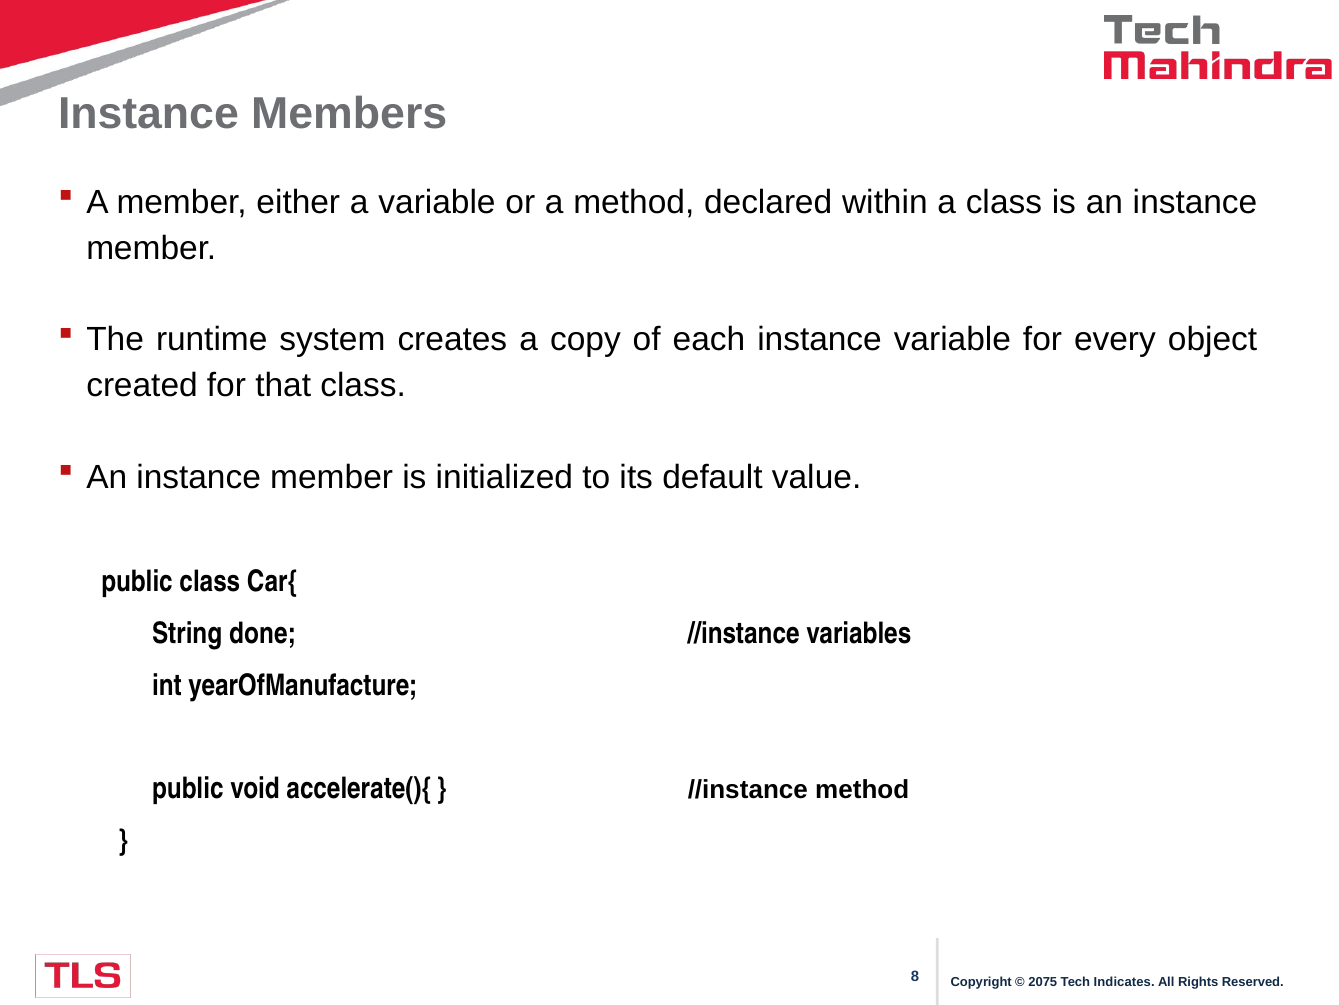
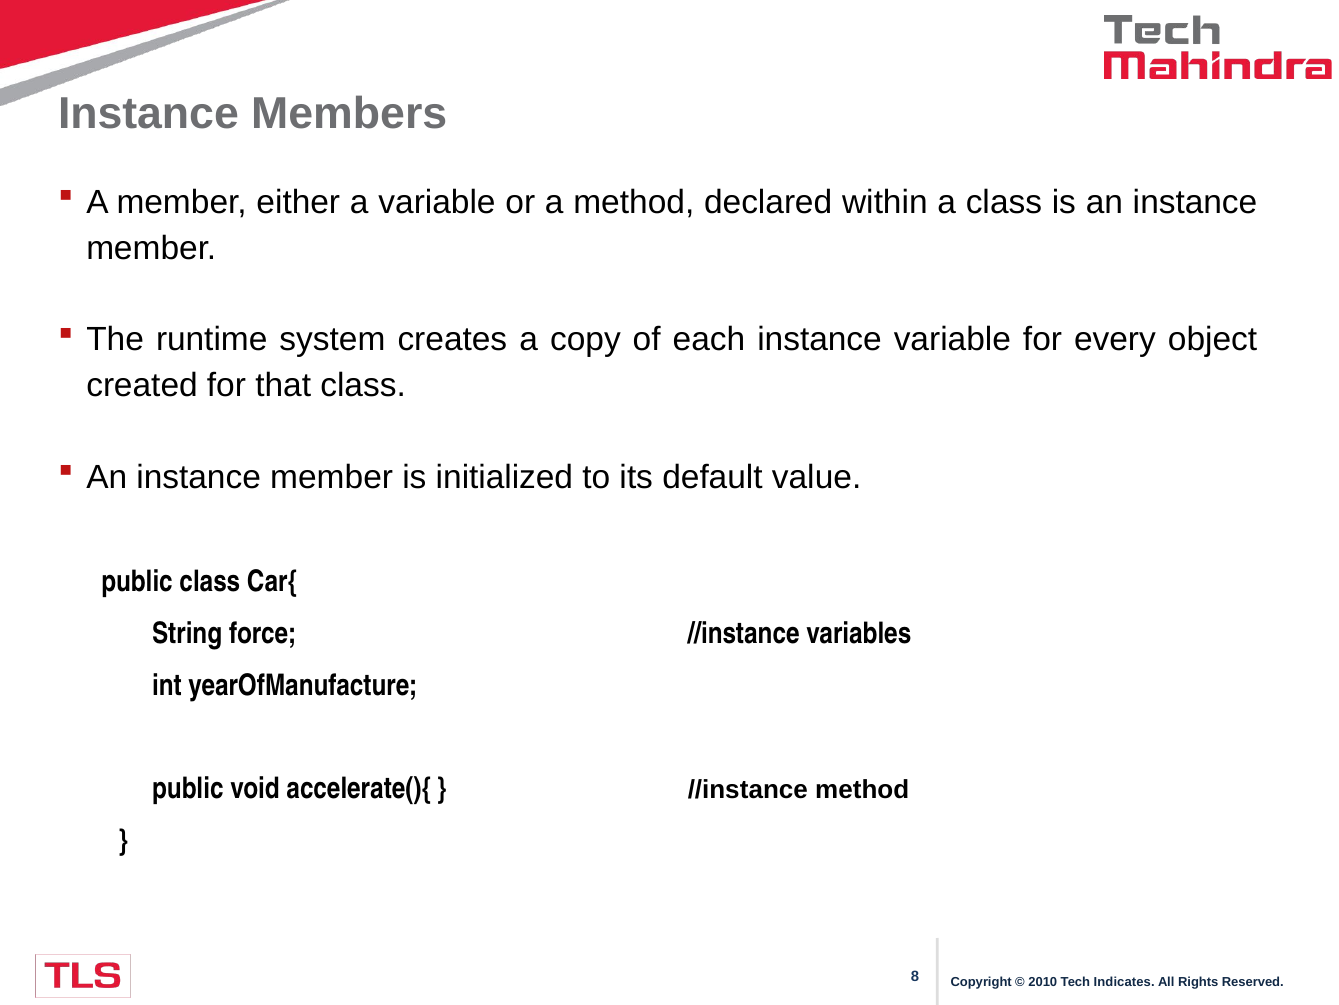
done: done -> force (263, 633)
2075: 2075 -> 2010 (1043, 982)
